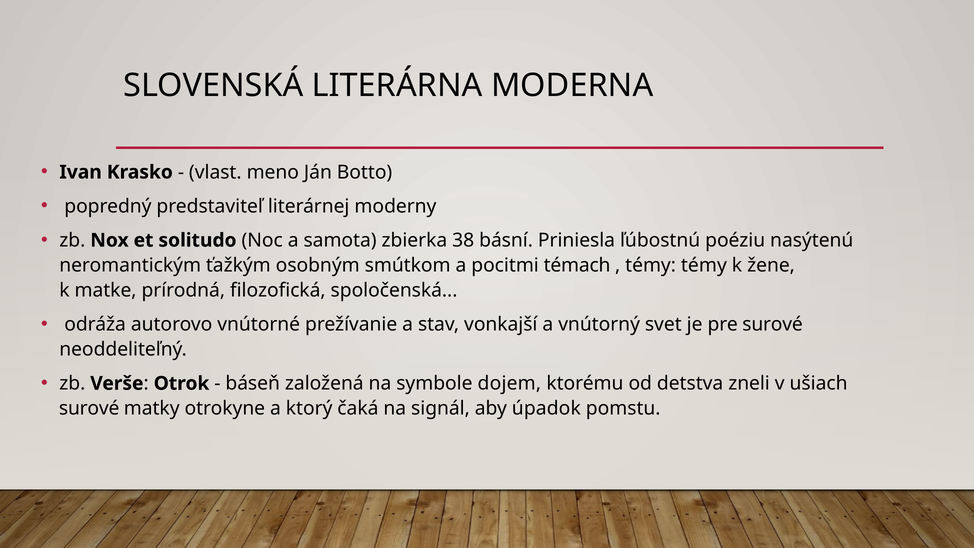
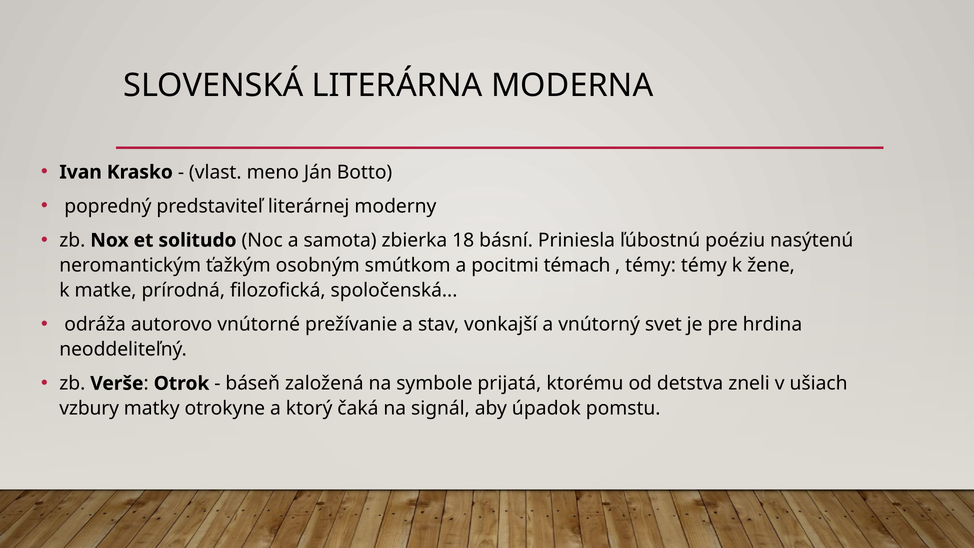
38: 38 -> 18 (463, 240)
pre surové: surové -> hrdina (772, 324)
dojem: dojem -> prijatá (509, 383)
surové: surové -> vzbury (89, 408)
